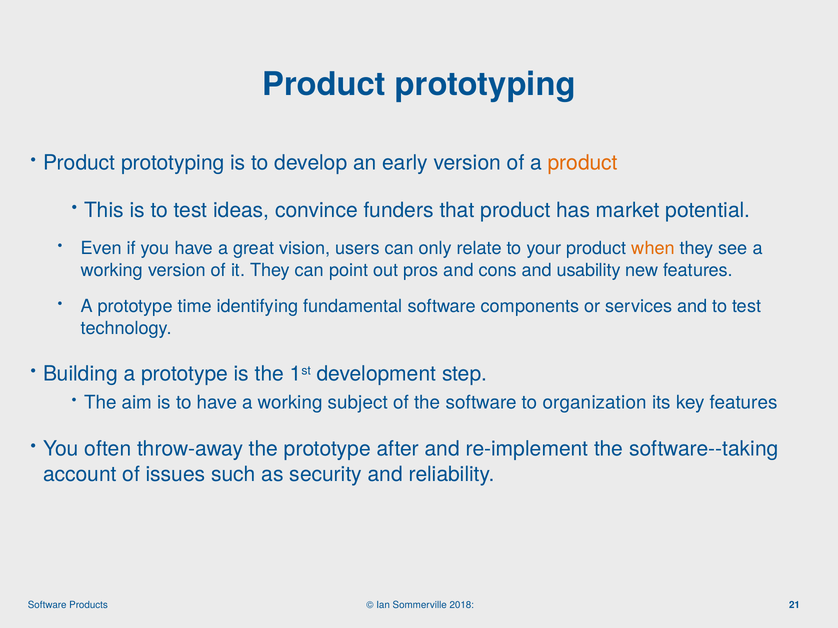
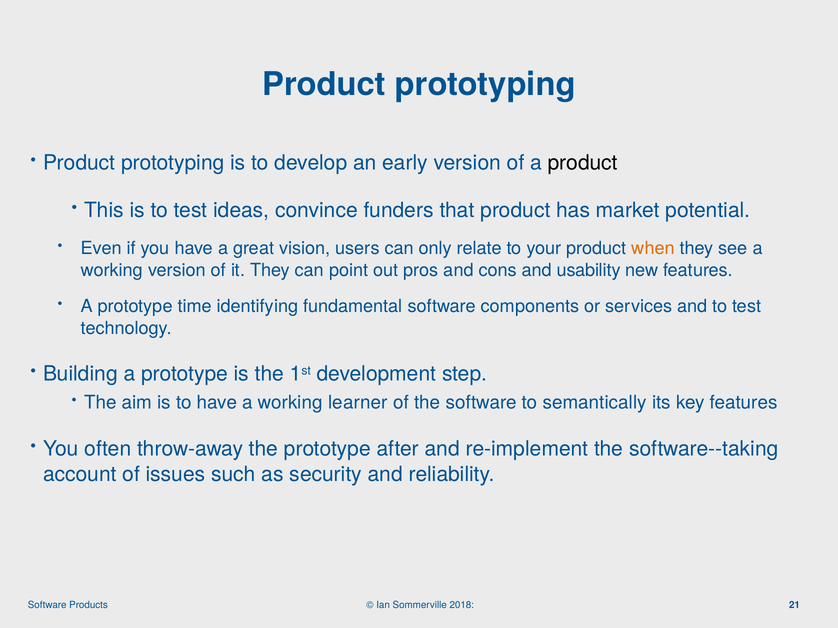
product colour: orange -> black (583, 163)
subject: subject -> learner (358, 403)
organization: organization -> semantically (595, 403)
